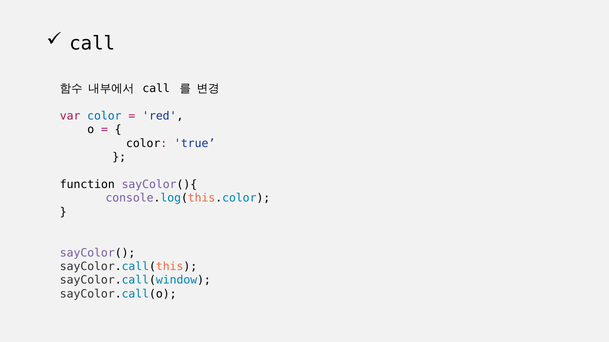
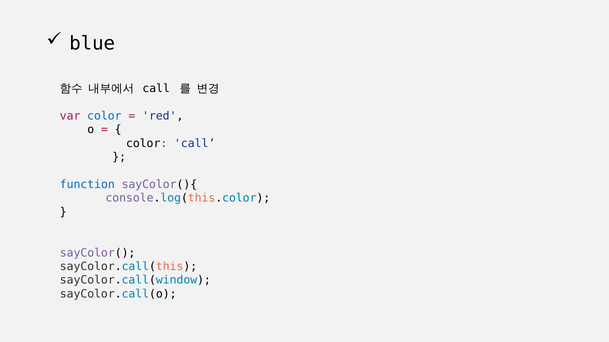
call: call -> blue (92, 43)
color true: true -> call (195, 144)
function colour: black -> blue (87, 185)
